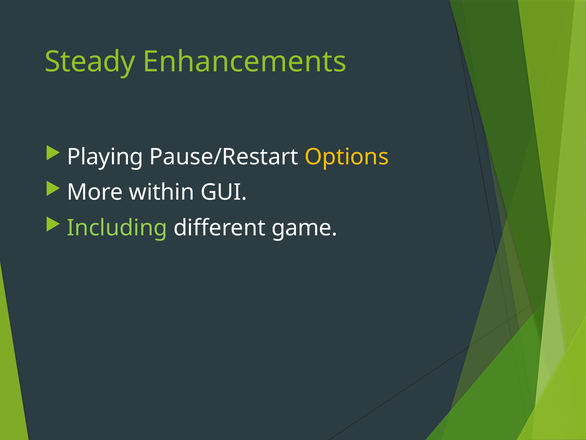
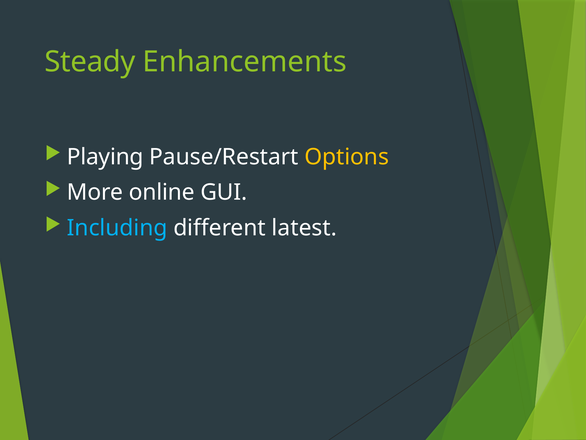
within: within -> online (162, 192)
Including colour: light green -> light blue (117, 228)
game: game -> latest (304, 228)
